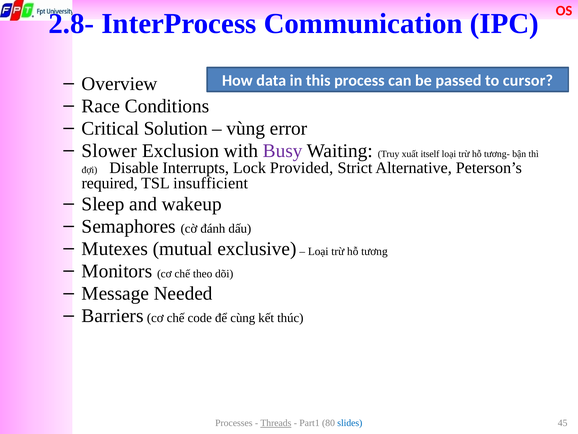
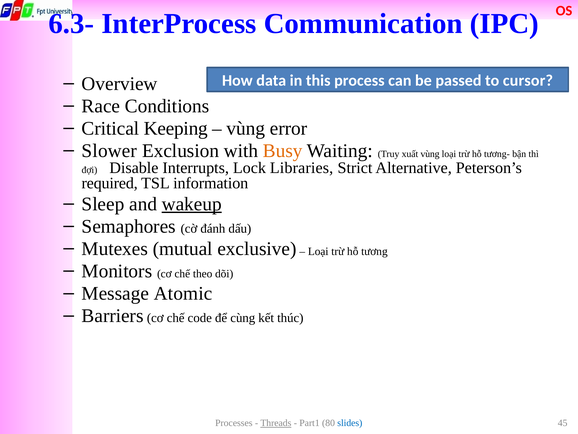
2.8-: 2.8- -> 6.3- (71, 24)
Solution: Solution -> Keeping (176, 128)
Busy colour: purple -> orange (283, 151)
xuất itself: itself -> vùng (430, 154)
Provided: Provided -> Libraries (302, 168)
insufficient: insufficient -> information (211, 183)
wakeup underline: none -> present (192, 204)
Needed: Needed -> Atomic (183, 293)
